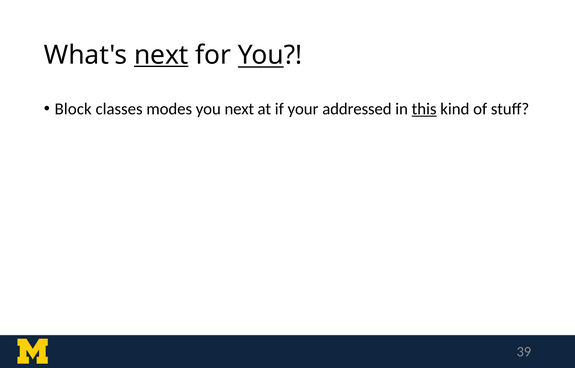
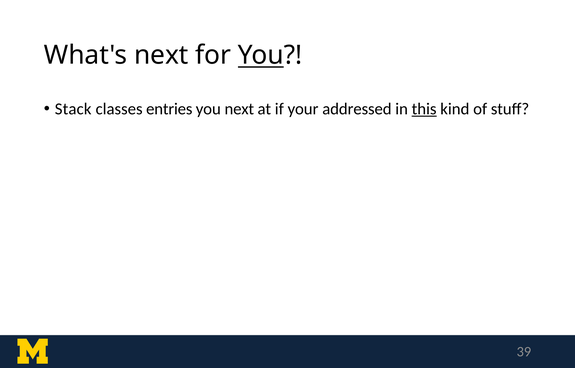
next underline: present -> none (161, 55)
Block: Block -> Stack (73, 109)
modes: modes -> entries (169, 109)
